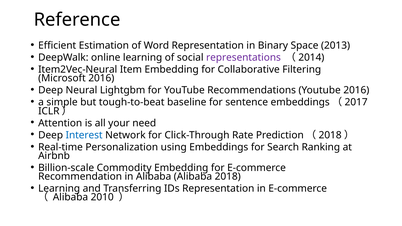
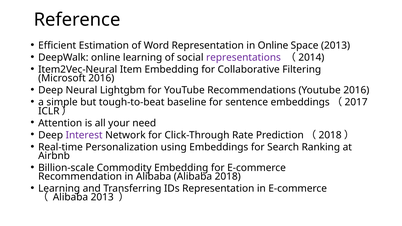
in Binary: Binary -> Online (273, 46)
Interest colour: blue -> purple (84, 135)
Alibaba 2010: 2010 -> 2013 (102, 197)
